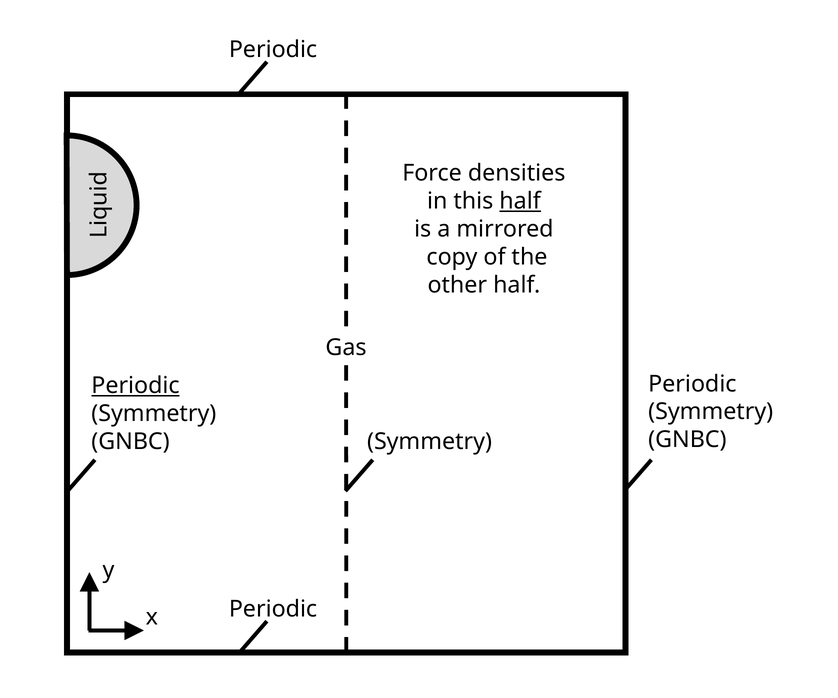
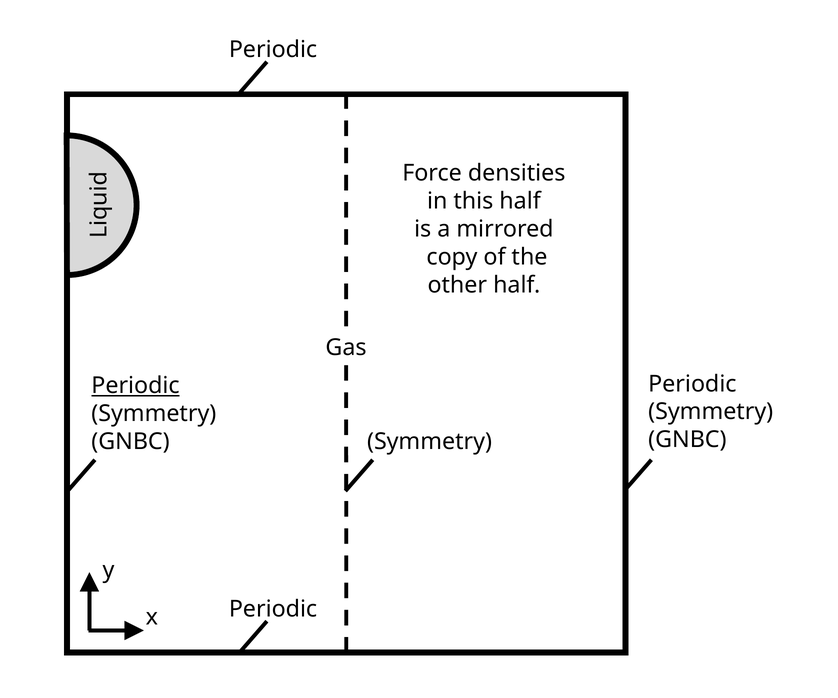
half underline: present -> none (520, 201)
